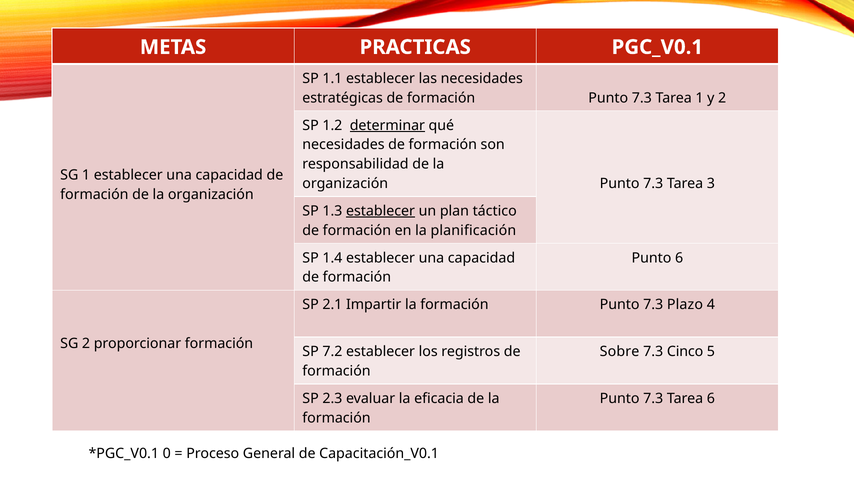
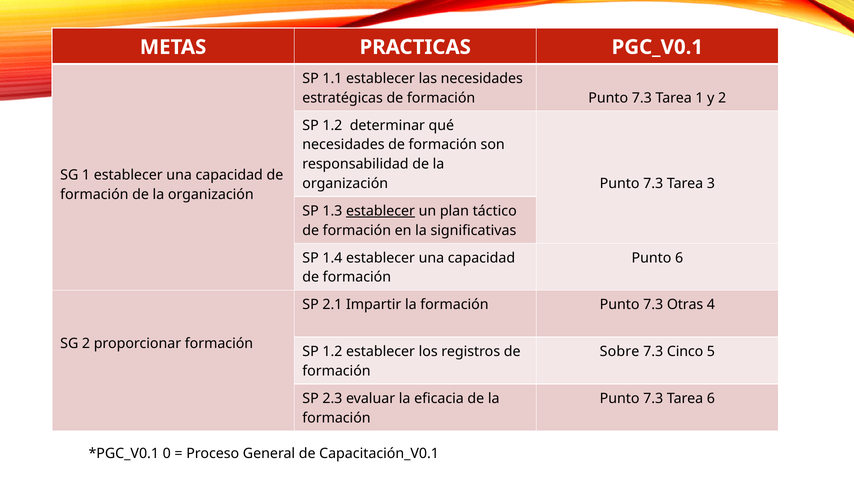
determinar underline: present -> none (387, 125)
planificación: planificación -> significativas (473, 230)
Plazo: Plazo -> Otras (685, 304)
7.2: 7.2 -> 1.2 (332, 351)
